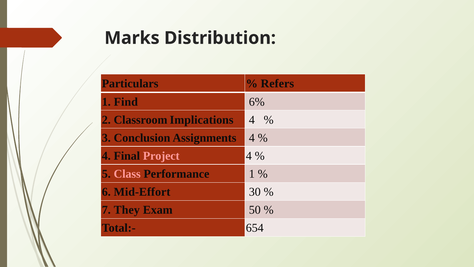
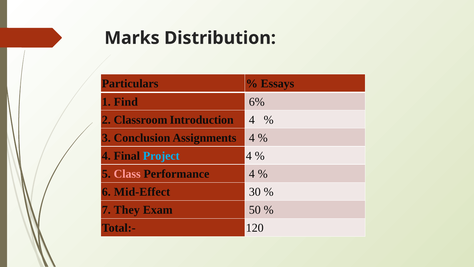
Refers: Refers -> Essays (277, 84)
Implications: Implications -> Introduction (202, 120)
Project colour: pink -> light blue (161, 156)
Performance 1: 1 -> 4 (252, 174)
Mid-Effort: Mid-Effort -> Mid-Effect (142, 192)
654: 654 -> 120 (255, 228)
